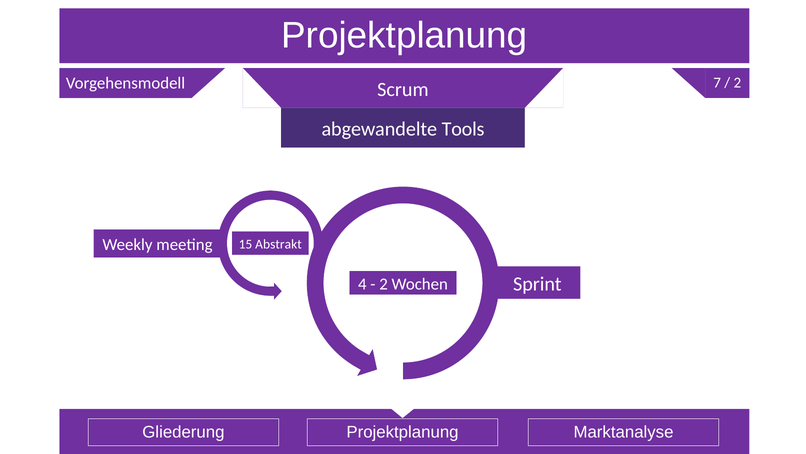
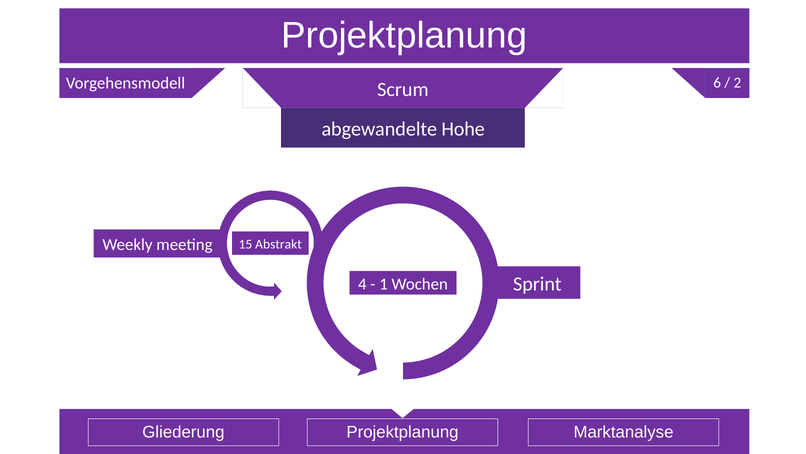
7: 7 -> 6 (717, 83)
Tools: Tools -> Hohe (463, 129)
2: 2 -> 1 (384, 284)
